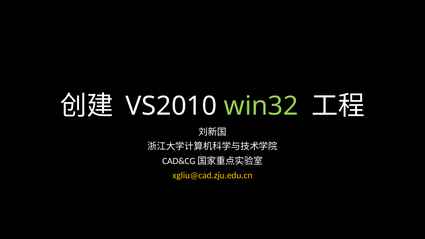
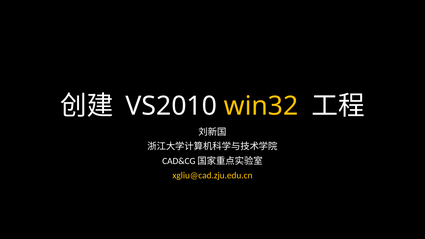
win32 colour: light green -> yellow (261, 106)
